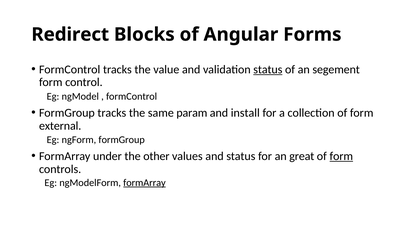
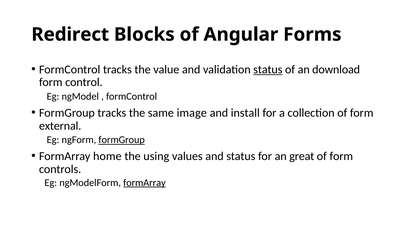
segement: segement -> download (336, 69)
param: param -> image (192, 113)
formGroup underline: none -> present (122, 140)
under: under -> home (107, 156)
other: other -> using (156, 156)
form underline: present -> none (341, 156)
